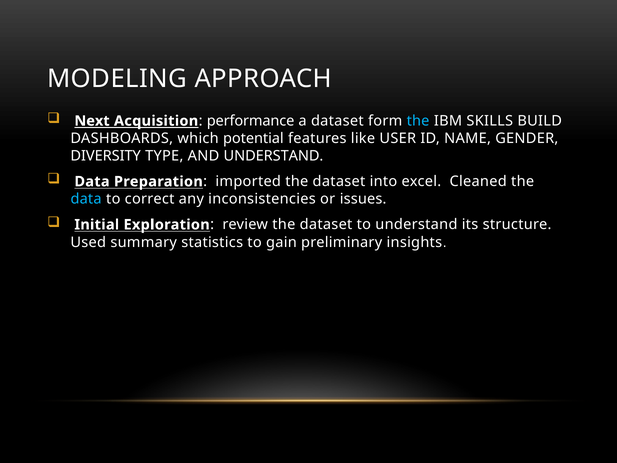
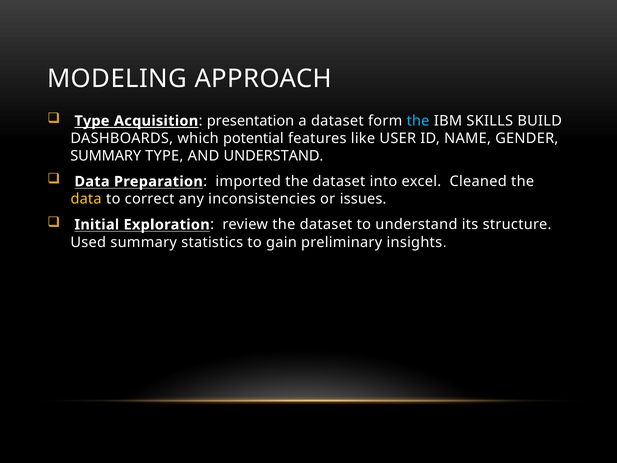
Next: Next -> Type (92, 121)
performance: performance -> presentation (251, 121)
DIVERSITY: DIVERSITY -> SUMMARY (106, 156)
data colour: light blue -> yellow (86, 199)
